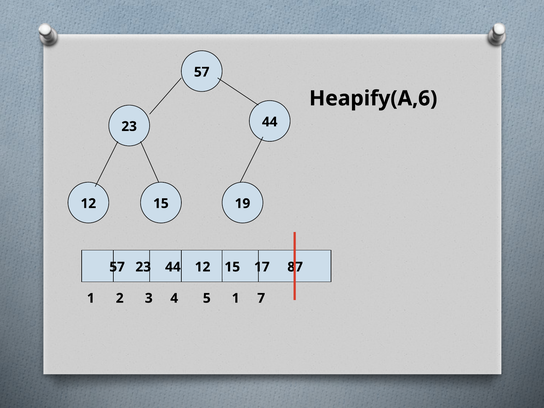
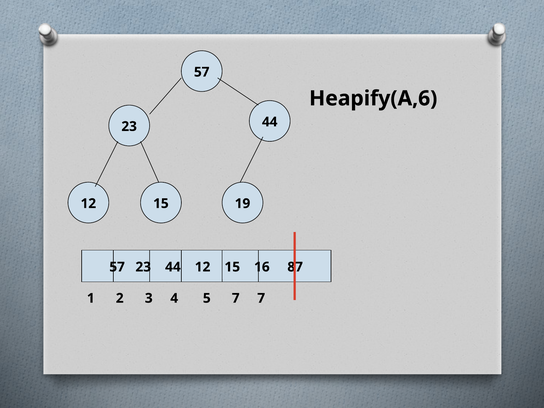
17: 17 -> 16 (262, 267)
5 1: 1 -> 7 (236, 298)
